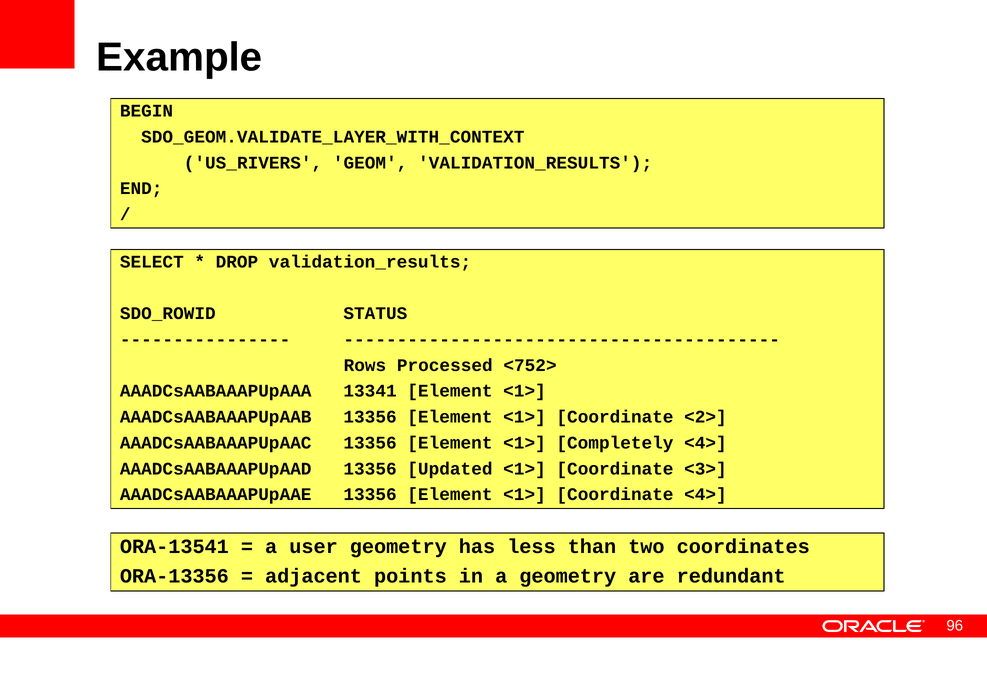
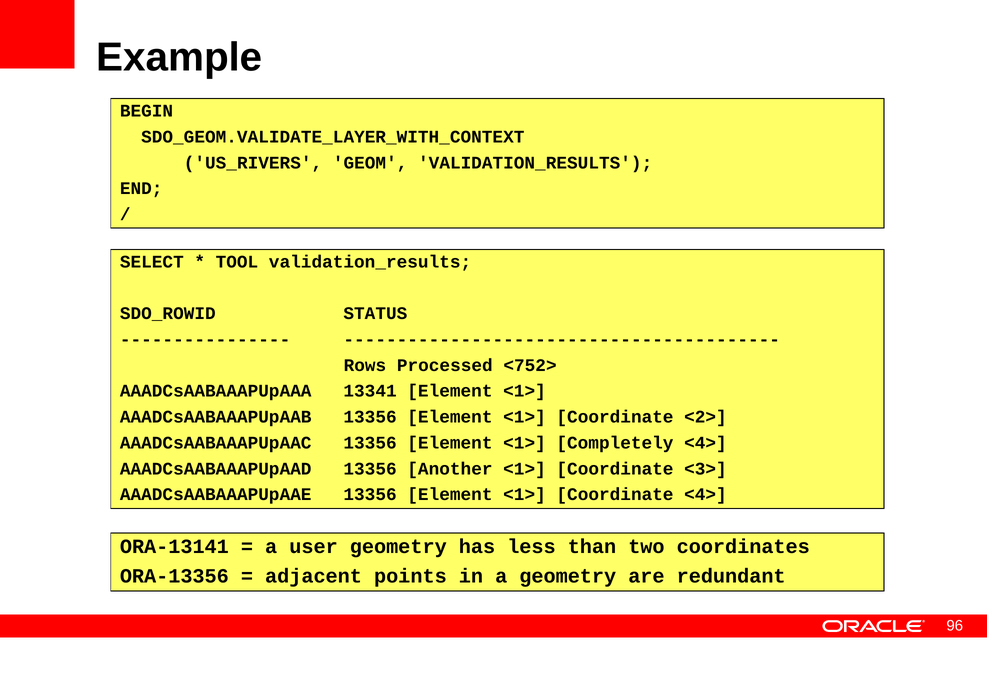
DROP: DROP -> TOOL (237, 262)
Updated: Updated -> Another (450, 469)
ORA-13541: ORA-13541 -> ORA-13141 (174, 547)
